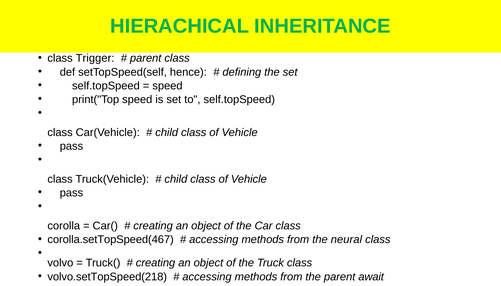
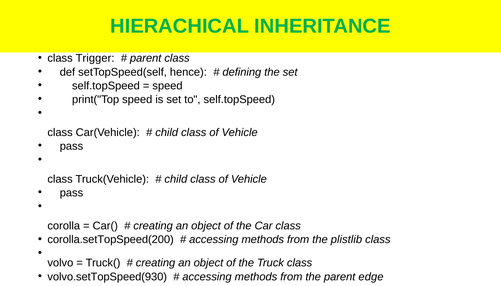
corolla.setTopSpeed(467: corolla.setTopSpeed(467 -> corolla.setTopSpeed(200 (111, 240)
neural: neural -> plistlib (346, 240)
volvo.setTopSpeed(218: volvo.setTopSpeed(218 -> volvo.setTopSpeed(930 (107, 277)
await: await -> edge (371, 277)
